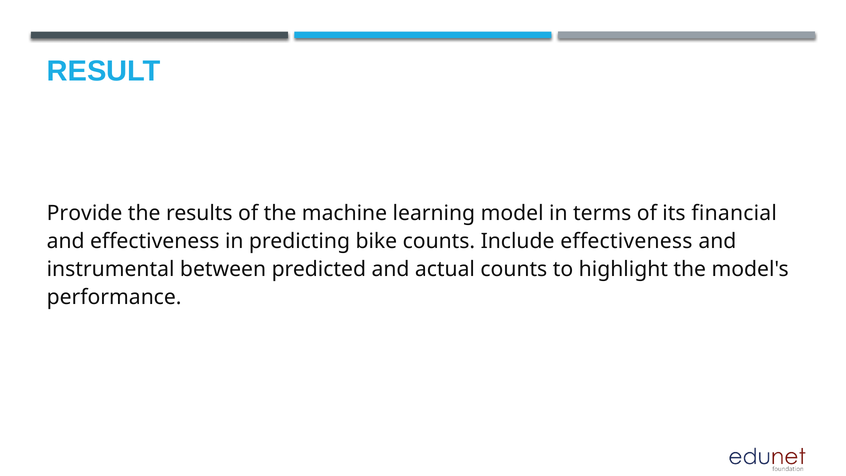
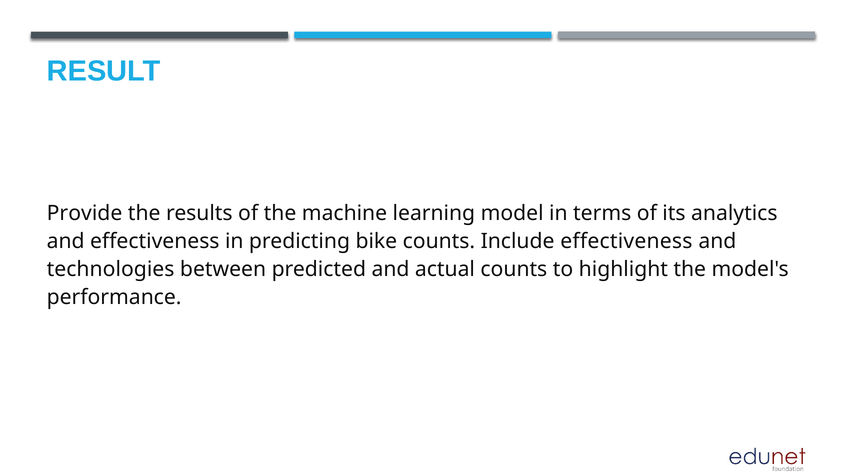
financial: financial -> analytics (734, 213)
instrumental: instrumental -> technologies (111, 269)
